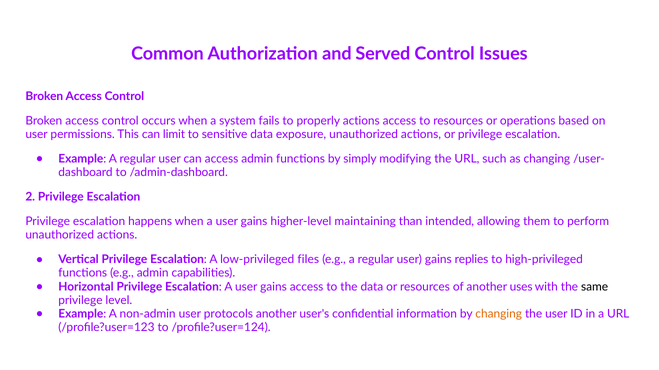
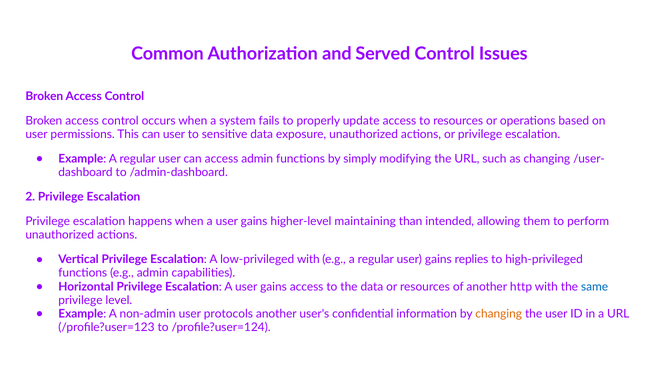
properly actions: actions -> update (361, 121)
can limit: limit -> user (174, 135)
low-privileged files: files -> with (308, 260)
uses: uses -> http (521, 287)
same colour: black -> blue (595, 287)
